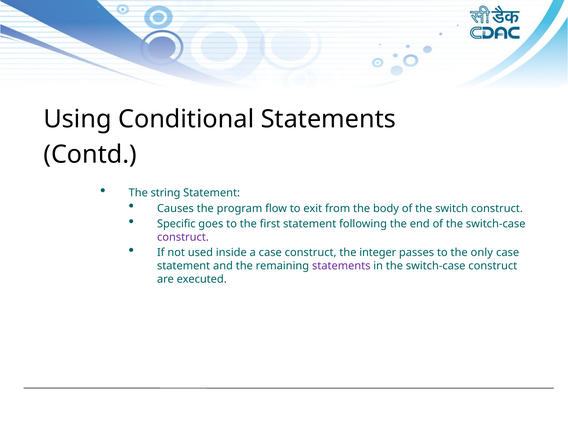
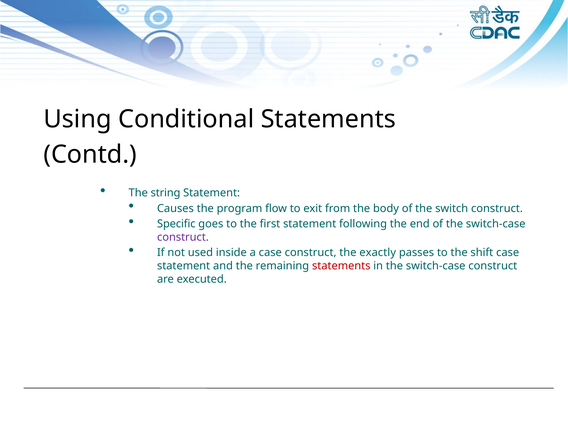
integer: integer -> exactly (378, 253)
only: only -> shift (482, 253)
statements colour: purple -> red (341, 266)
